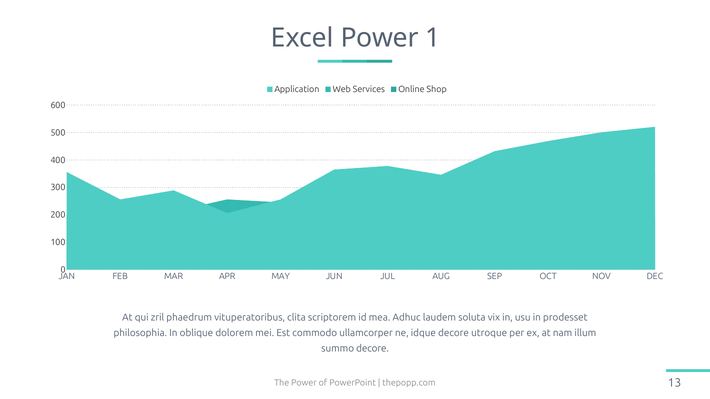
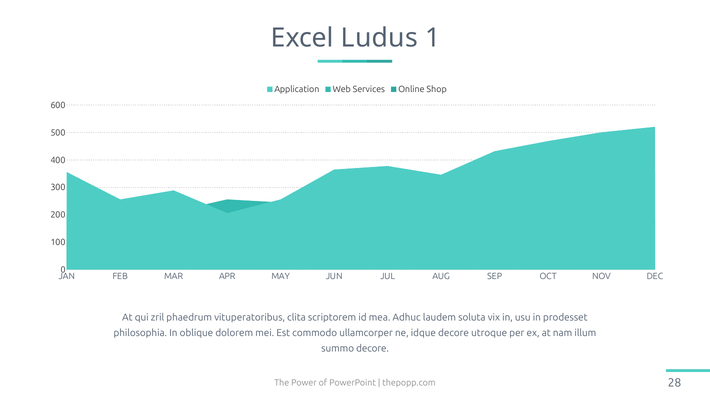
Excel Power: Power -> Ludus (379, 38)
13: 13 -> 28 (675, 383)
